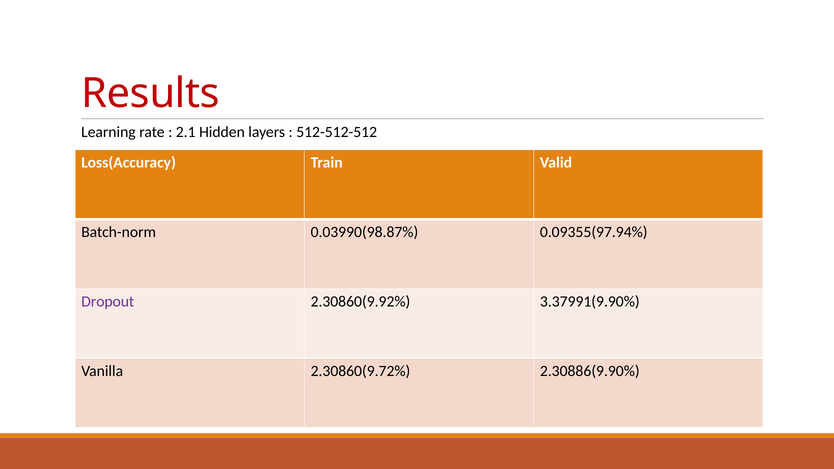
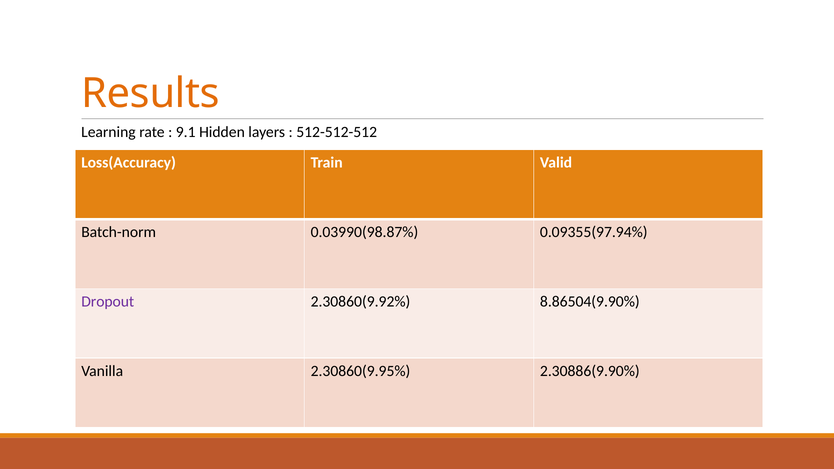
Results colour: red -> orange (151, 93)
2.1: 2.1 -> 9.1 (186, 132)
3.37991(9.90%: 3.37991(9.90% -> 8.86504(9.90% (590, 302)
2.30860(9.72%: 2.30860(9.72% -> 2.30860(9.95% (360, 371)
